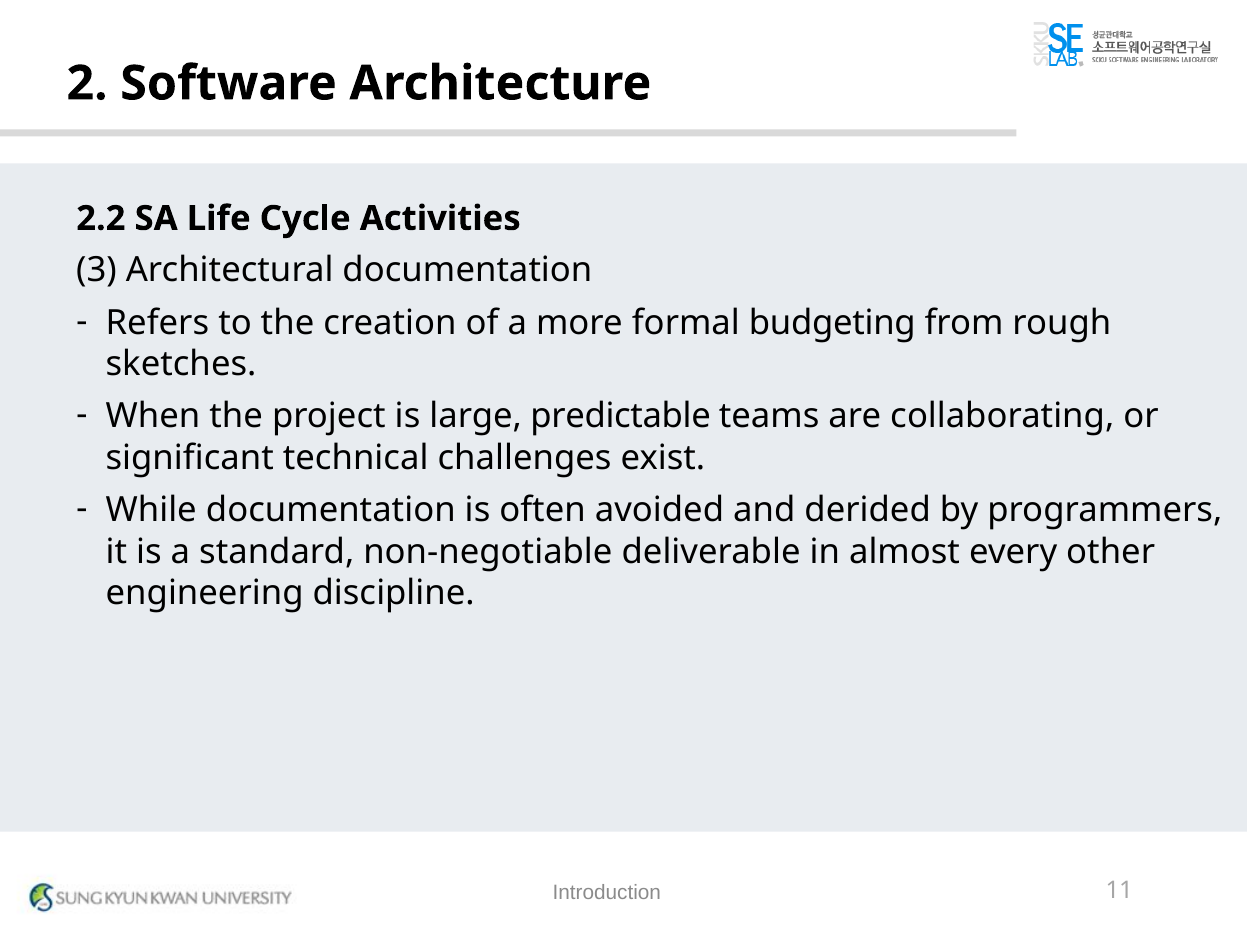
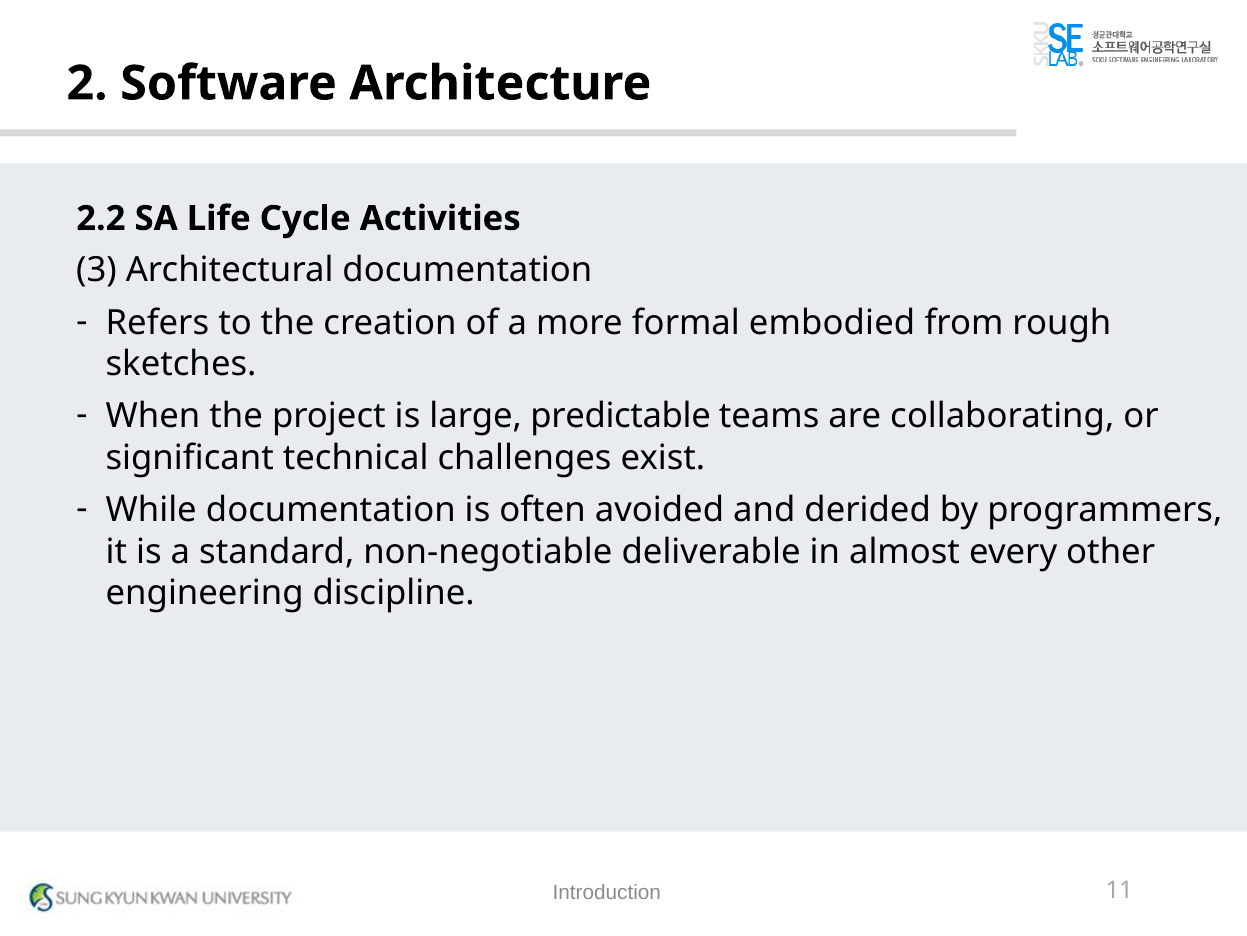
budgeting: budgeting -> embodied (832, 322)
